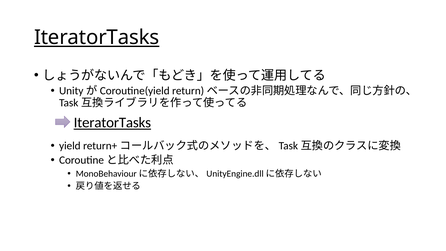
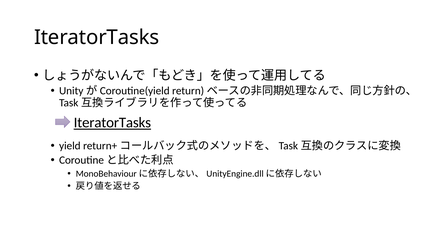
IteratorTasks underline: present -> none (97, 37)
